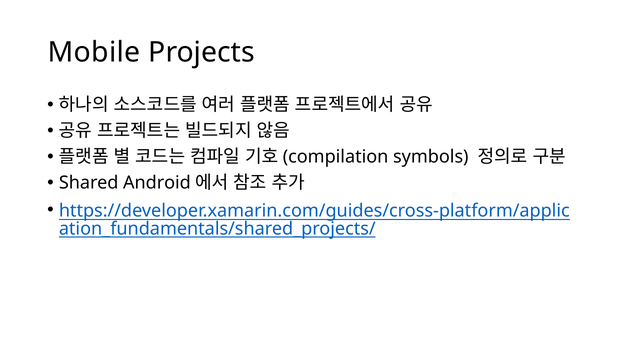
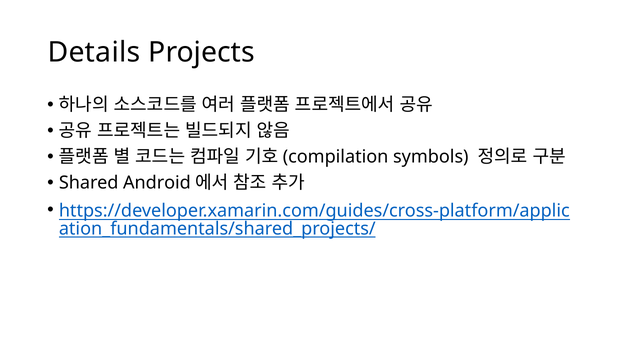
Mobile: Mobile -> Details (94, 52)
